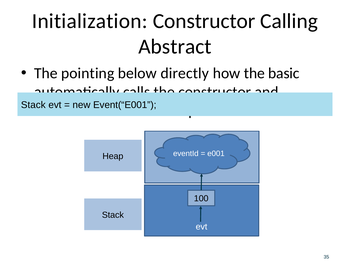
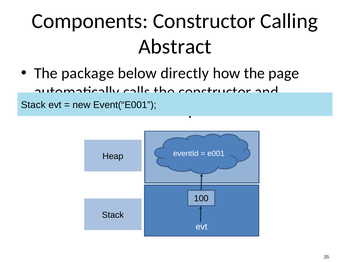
Initialization: Initialization -> Components (90, 21)
pointing: pointing -> package (88, 73)
basic: basic -> page (284, 73)
